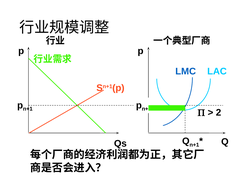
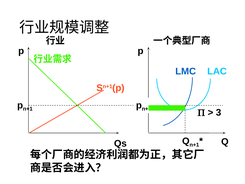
2: 2 -> 3 (219, 112)
